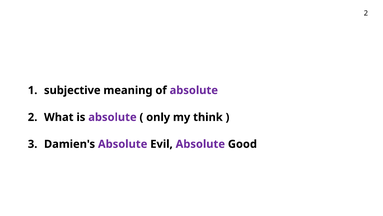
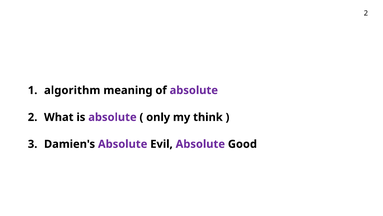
subjective: subjective -> algorithm (72, 90)
